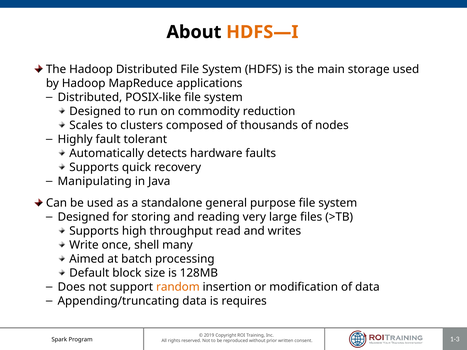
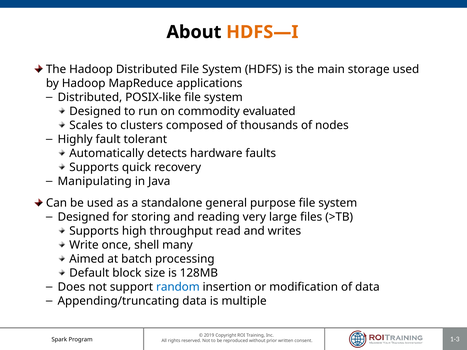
reduction: reduction -> evaluated (269, 111)
random colour: orange -> blue (178, 287)
requires: requires -> multiple (244, 301)
